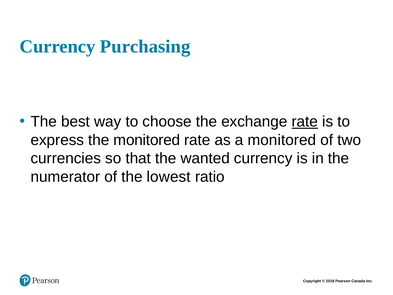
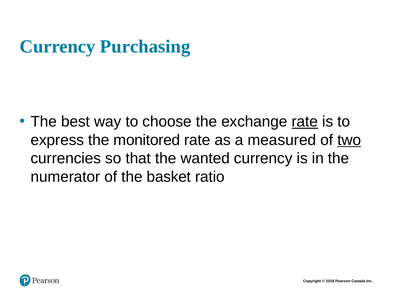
a monitored: monitored -> measured (282, 140)
two underline: none -> present (349, 140)
lowest: lowest -> basket (169, 177)
